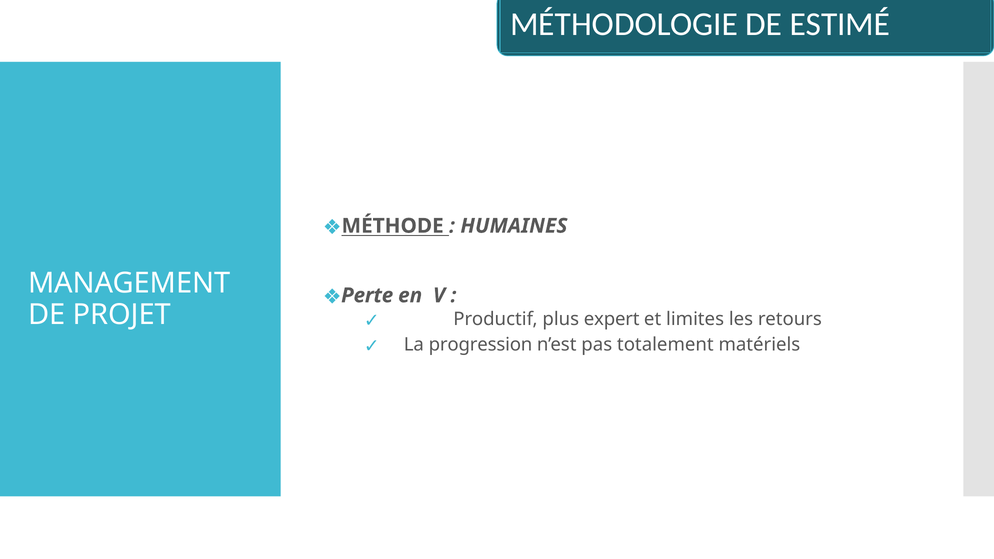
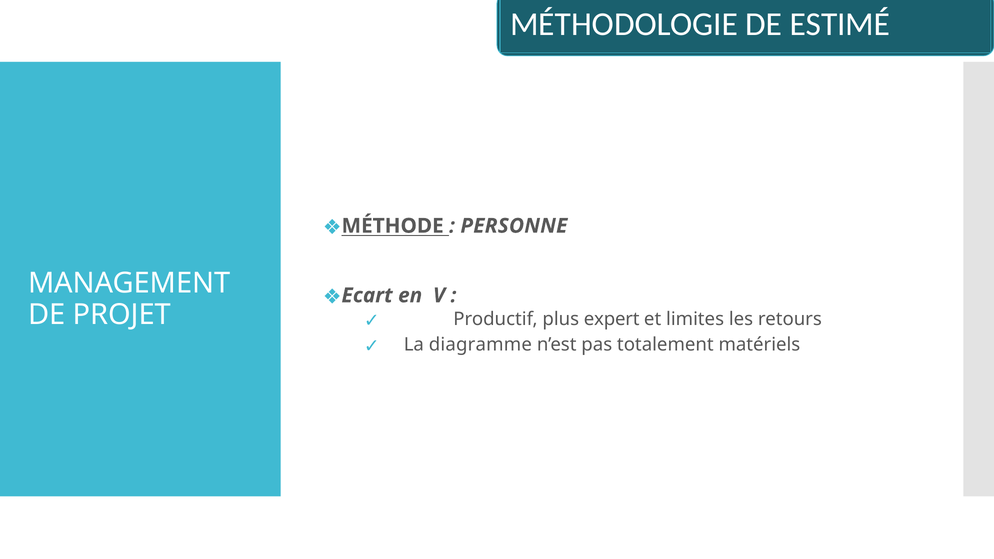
HUMAINES: HUMAINES -> PERSONNE (514, 226)
Perte: Perte -> Ecart (367, 295)
progression: progression -> diagramme (480, 345)
